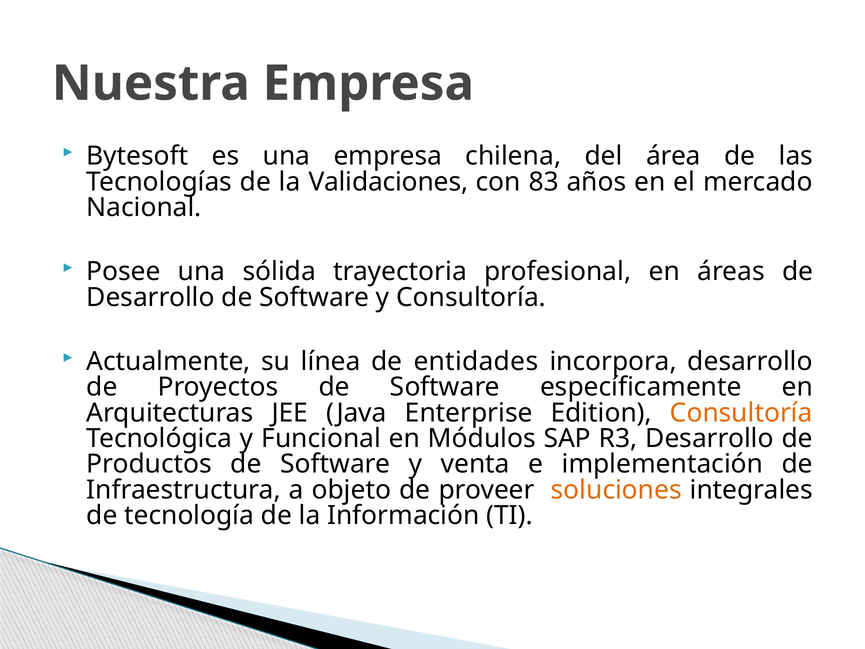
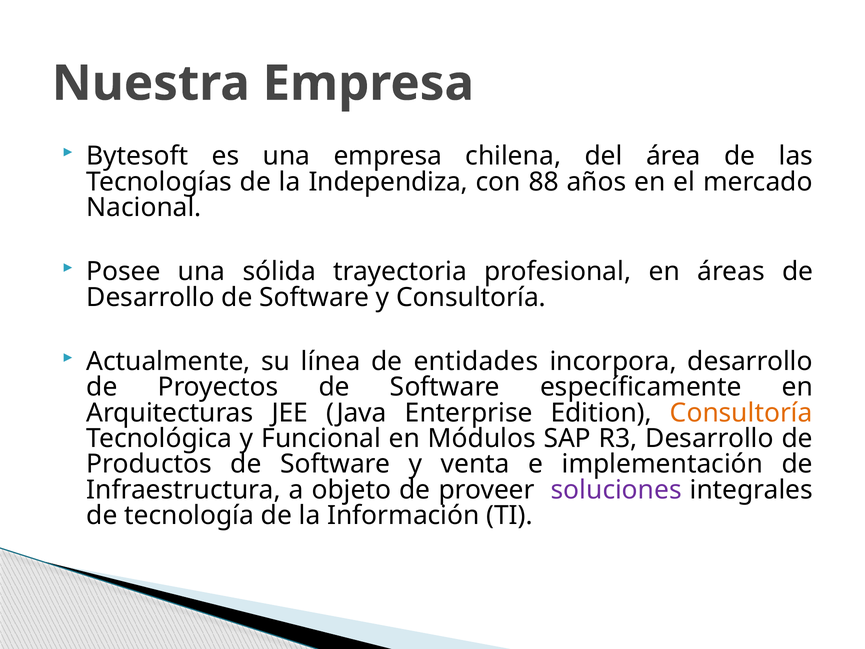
Validaciones: Validaciones -> Independiza (388, 182)
83: 83 -> 88 (544, 182)
soluciones colour: orange -> purple (616, 490)
